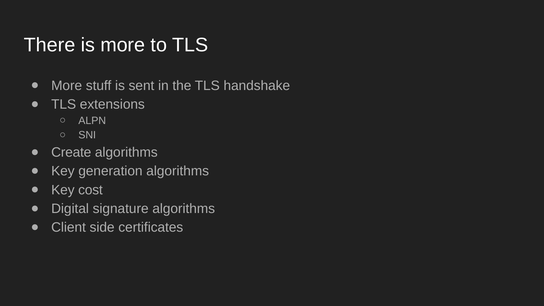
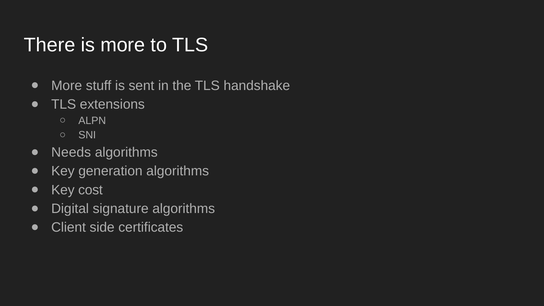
Create: Create -> Needs (71, 152)
